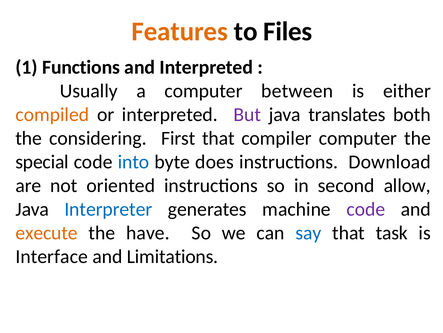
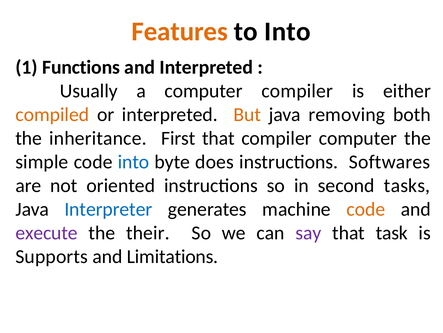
to Files: Files -> Into (287, 31)
computer between: between -> compiler (297, 91)
But colour: purple -> orange (247, 114)
translates: translates -> removing (347, 114)
considering: considering -> inheritance (98, 138)
special: special -> simple (42, 162)
Download: Download -> Softwares (390, 162)
allow: allow -> tasks (407, 185)
code colour: purple -> orange (366, 209)
execute colour: orange -> purple (47, 232)
have: have -> their (148, 232)
say colour: blue -> purple (308, 232)
Interface: Interface -> Supports (52, 256)
